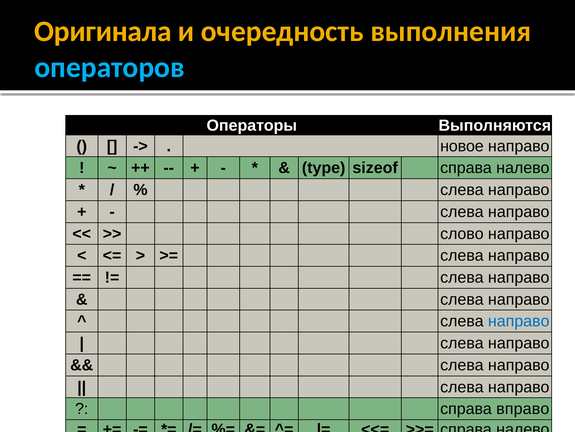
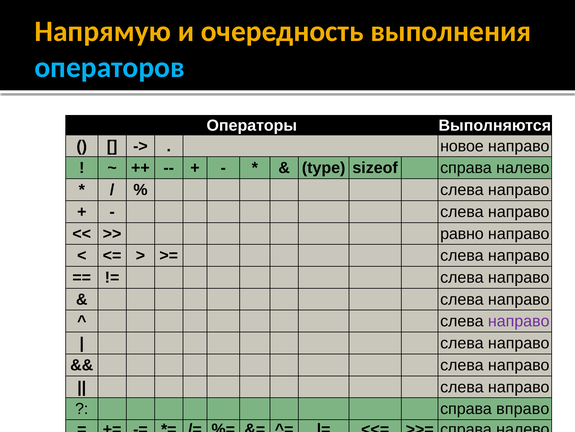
Оригинала: Оригинала -> Напрямую (103, 31)
слово: слово -> равно (462, 233)
направо colour: blue -> purple (519, 321)
